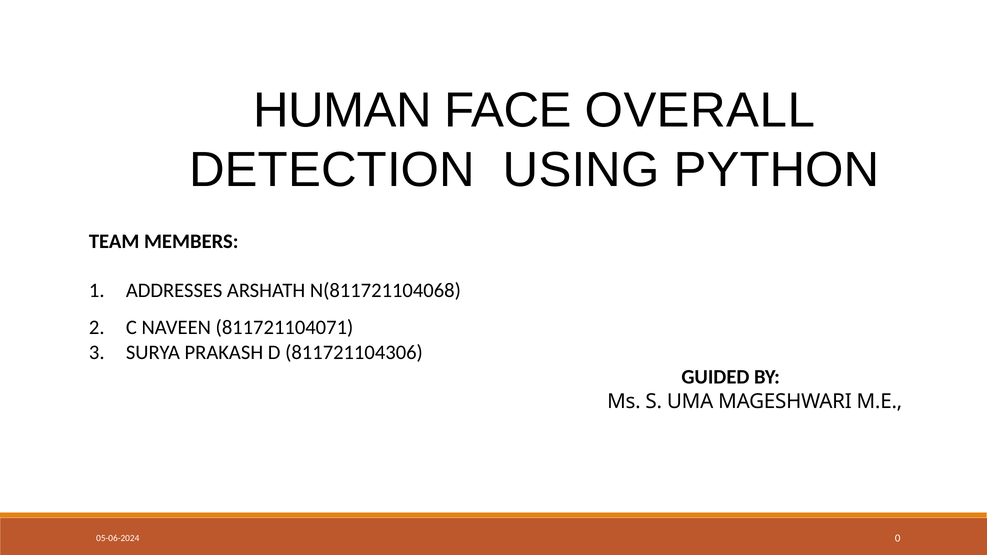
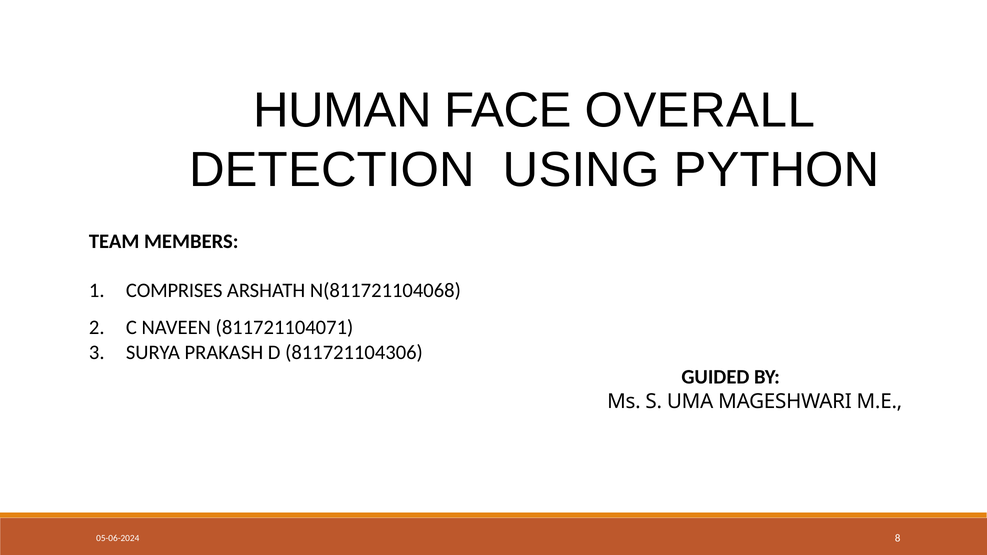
ADDRESSES: ADDRESSES -> COMPRISES (174, 291)
0: 0 -> 8 (898, 538)
